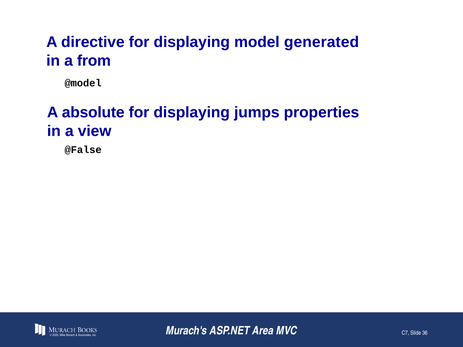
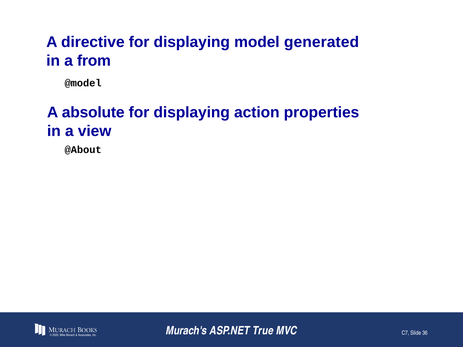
jumps: jumps -> action (257, 113)
@False: @False -> @About (83, 150)
Area: Area -> True (263, 331)
